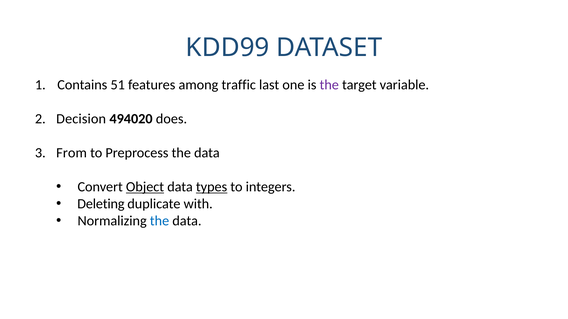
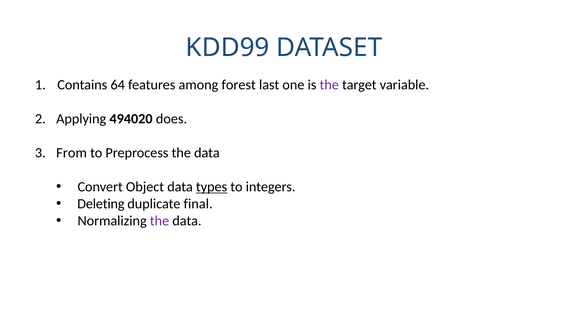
51: 51 -> 64 (118, 85)
traffic: traffic -> forest (239, 85)
Decision: Decision -> Applying (81, 119)
Object underline: present -> none (145, 187)
with: with -> final (198, 204)
the colour: blue -> purple (160, 221)
